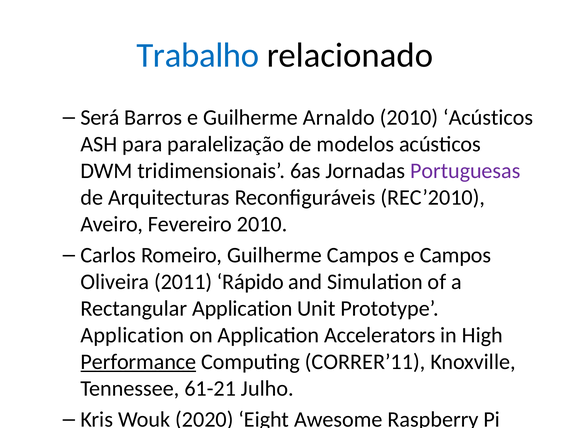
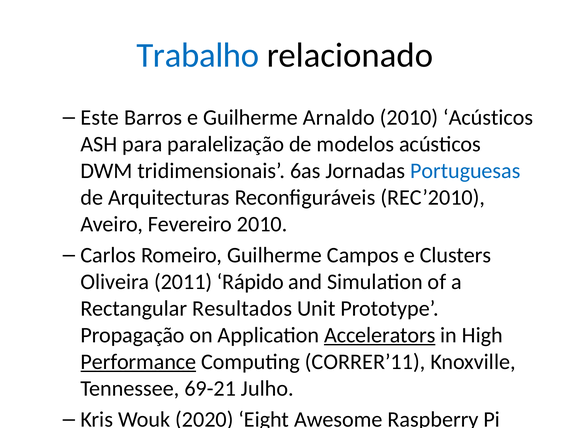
Será: Será -> Este (100, 117)
Portuguesas colour: purple -> blue (465, 171)
e Campos: Campos -> Clusters (455, 255)
Rectangular Application: Application -> Resultados (242, 308)
Application: Application -> Propagação (133, 335)
Accelerators underline: none -> present (380, 335)
61-21: 61-21 -> 69-21 (210, 388)
